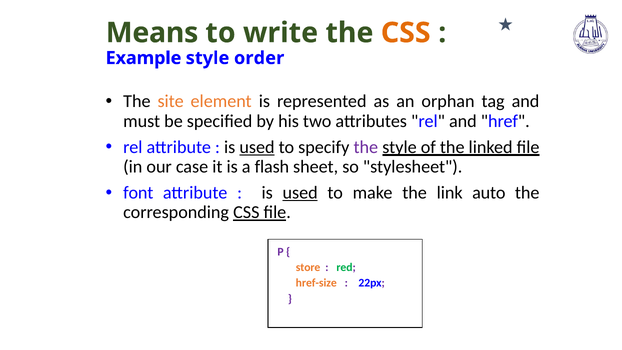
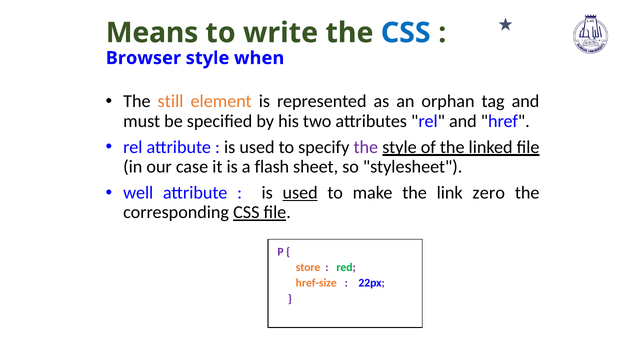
CSS colour: orange -> blue (406, 33)
Example: Example -> Browser (143, 58)
order: order -> when (259, 58)
site: site -> still (171, 101)
used underline: present -> none (257, 147)
font: font -> well (138, 193)
auto: auto -> zero (489, 193)
